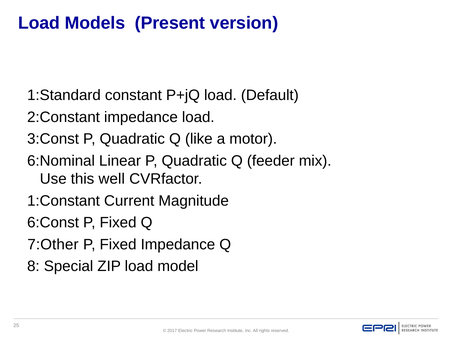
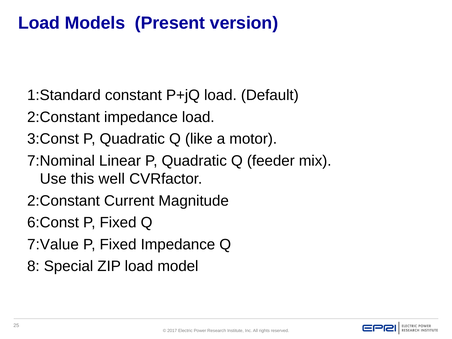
6:Nominal: 6:Nominal -> 7:Nominal (61, 161)
1:Constant: 1:Constant -> 2:Constant (64, 201)
7:Other: 7:Other -> 7:Value (53, 244)
